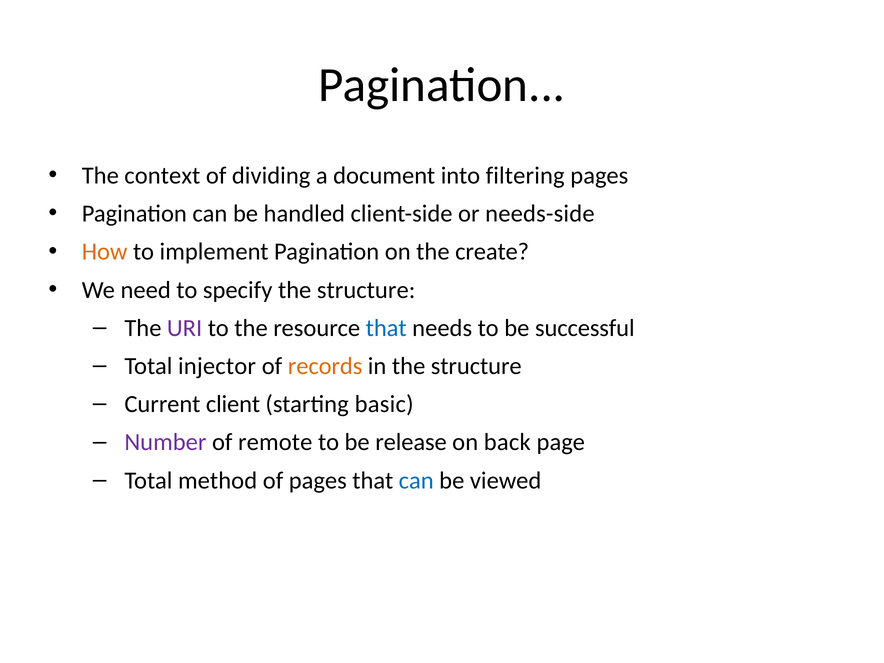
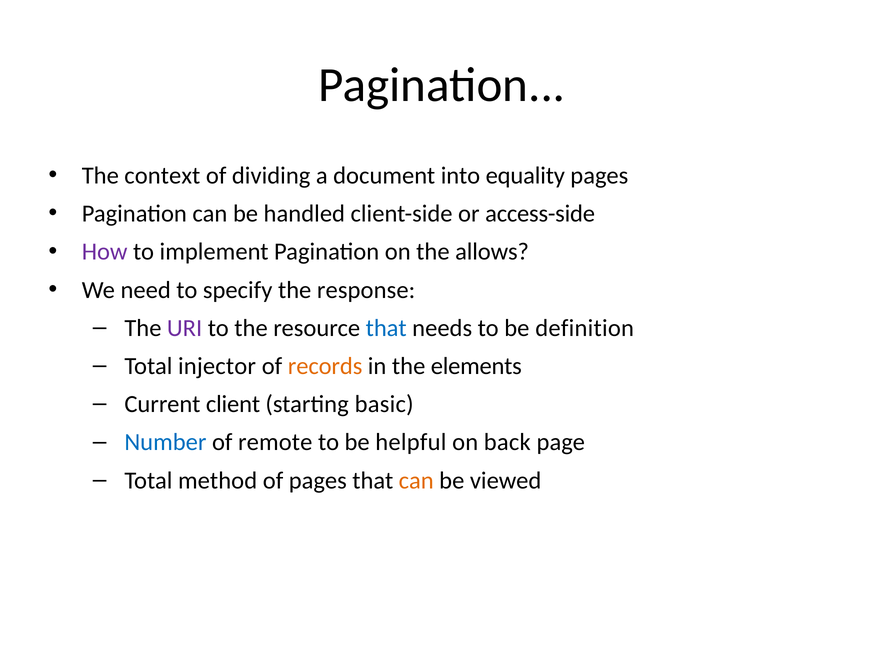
filtering: filtering -> equality (525, 176)
needs-side: needs-side -> access-side (540, 214)
How colour: orange -> purple (105, 252)
create: create -> allows (492, 252)
specify the structure: structure -> response (366, 290)
successful: successful -> definition (585, 328)
in the structure: structure -> elements (476, 366)
Number colour: purple -> blue (165, 442)
release: release -> helpful (411, 442)
can colour: blue -> orange (416, 480)
